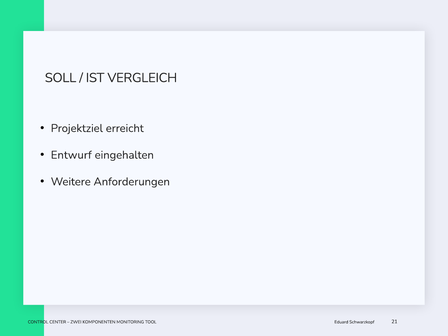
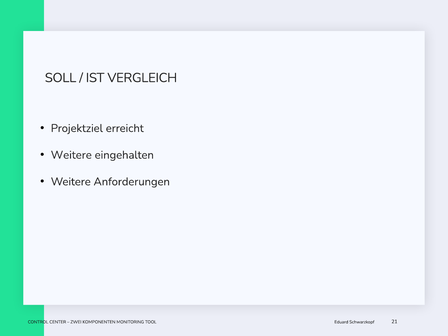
Entwurf: Entwurf -> Weitere (71, 155)
